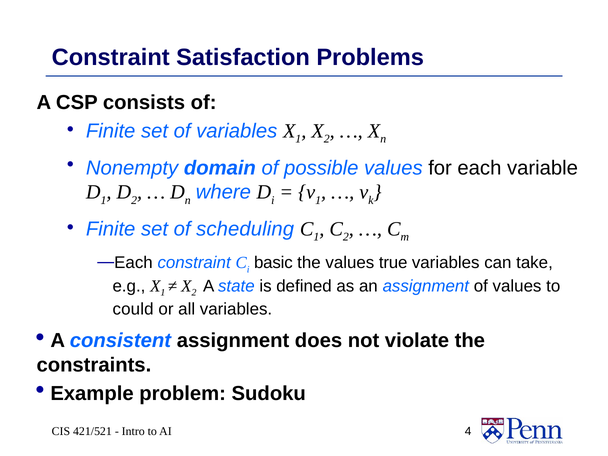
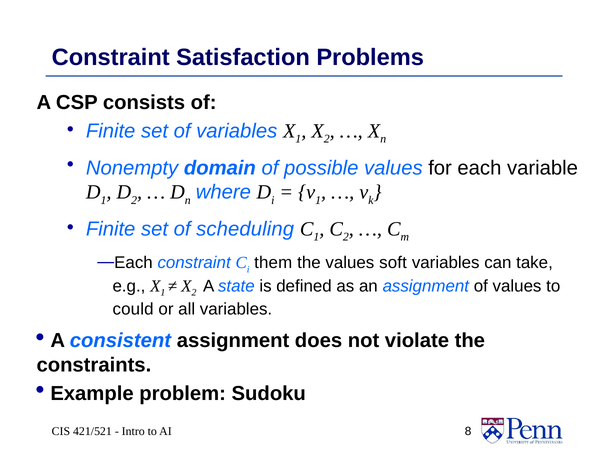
basic: basic -> them (273, 263)
true: true -> soft (393, 263)
4: 4 -> 8 (468, 431)
